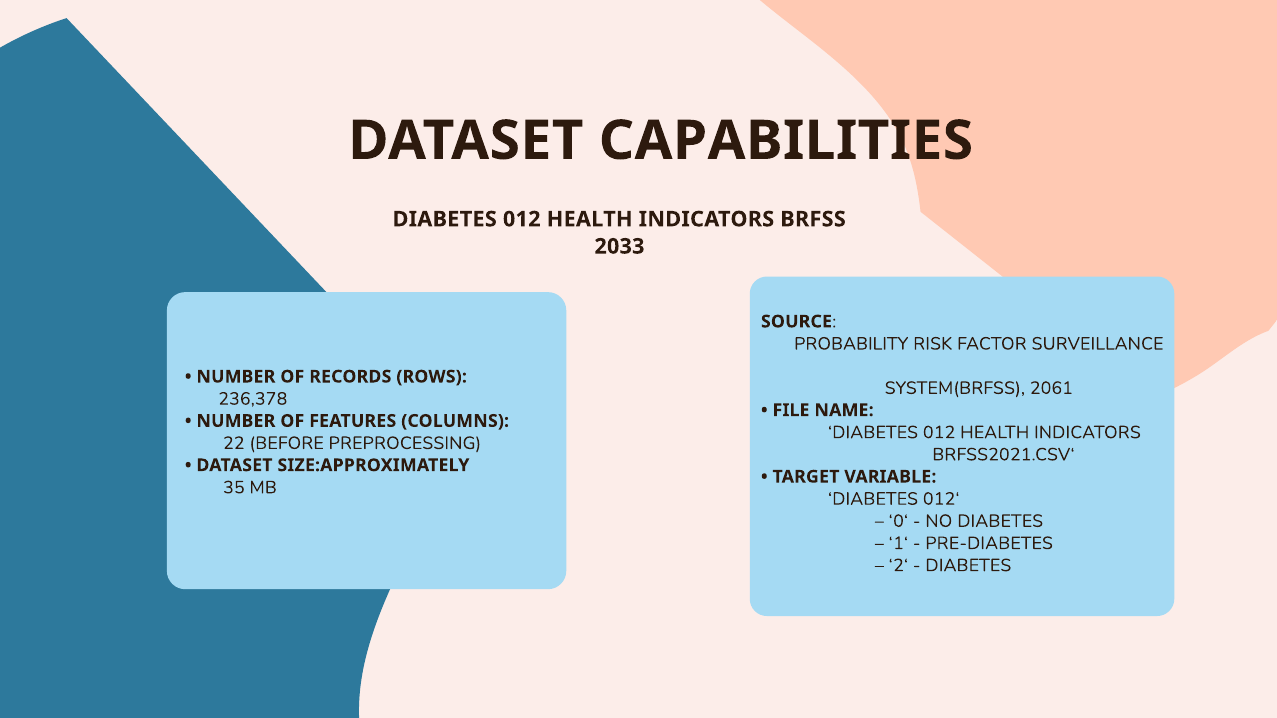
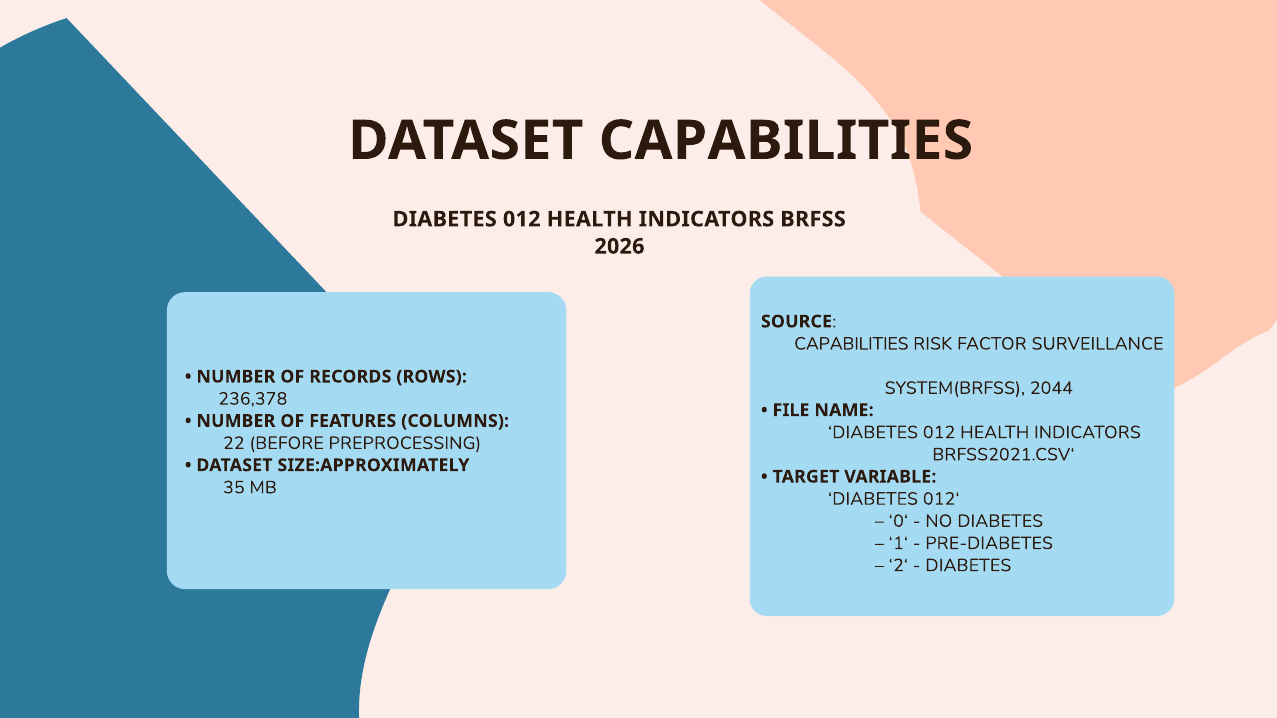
2033: 2033 -> 2026 (619, 247)
PROBABILITY: PROBABILITY -> CAPABILITIES (851, 344)
2061: 2061 -> 2044 (1051, 388)
